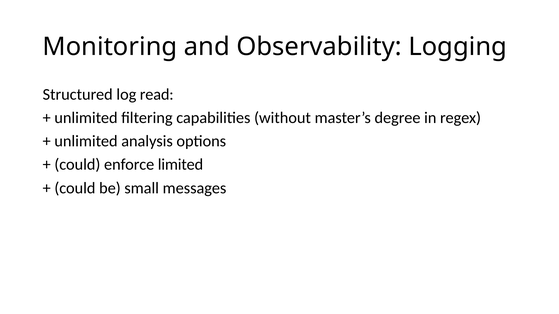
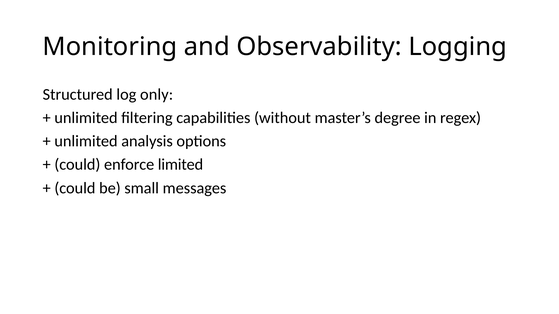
read: read -> only (157, 95)
